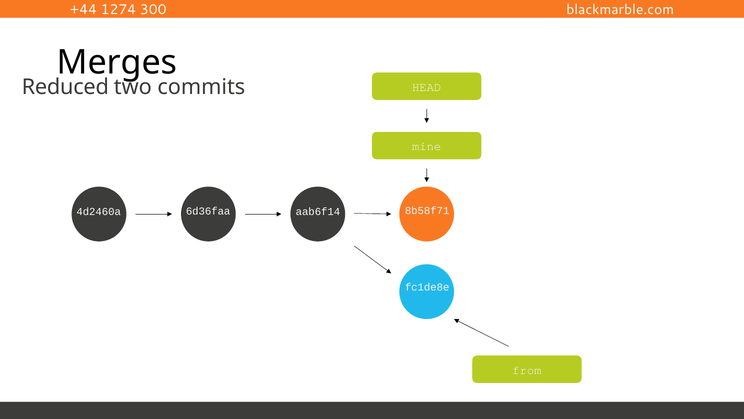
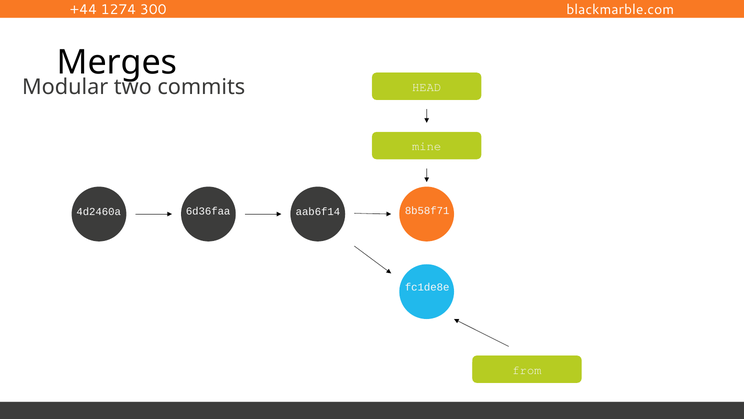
Reduced: Reduced -> Modular (65, 87)
